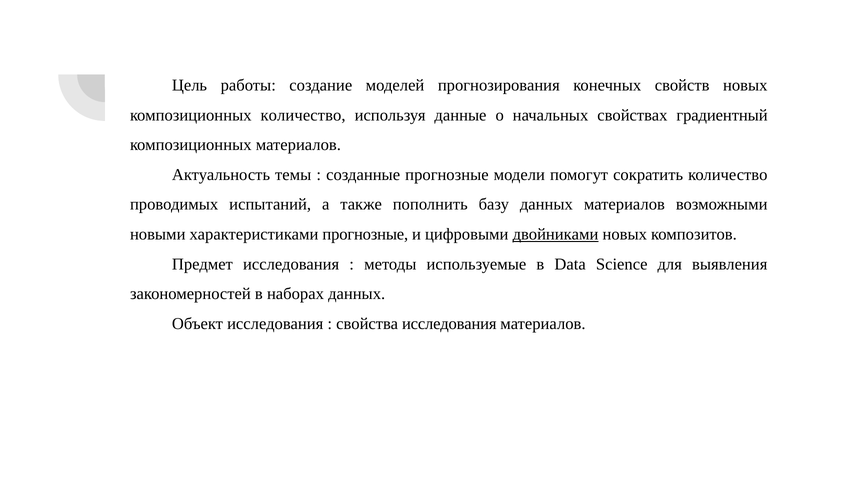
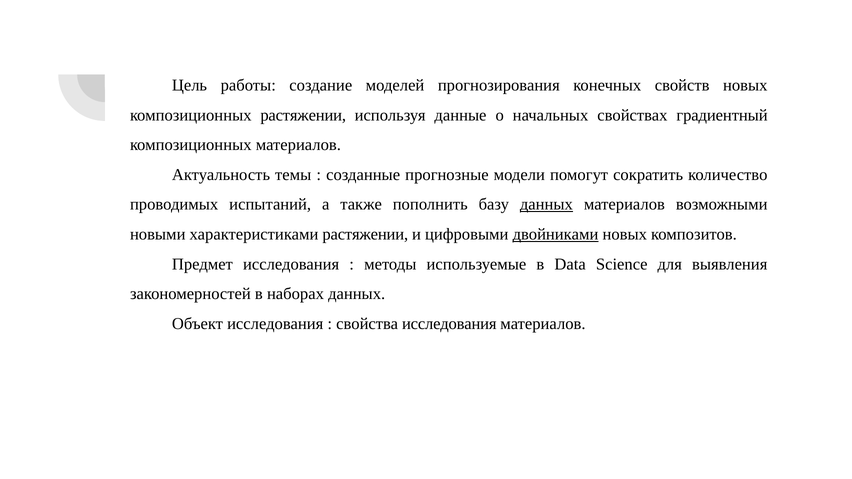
композиционных количество: количество -> растяжении (303, 115)
данных underline: none -> present (546, 205)
характеристиками прогнозные: прогнозные -> растяжении (365, 234)
